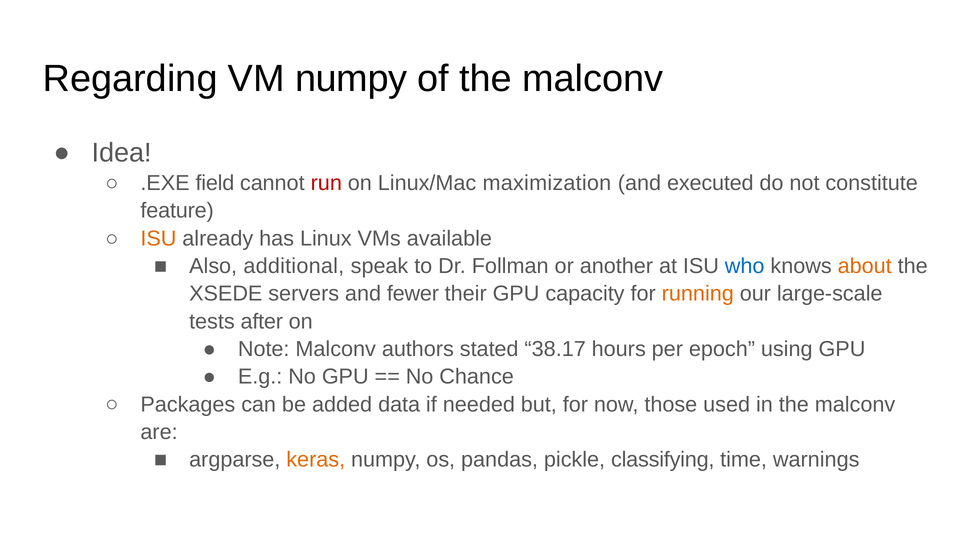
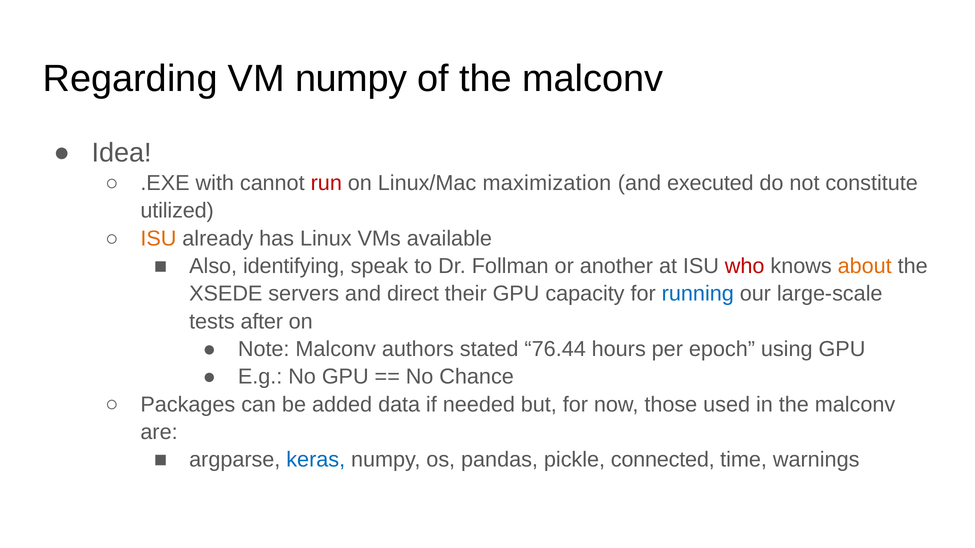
field: field -> with (215, 183)
feature: feature -> utilized (177, 211)
additional: additional -> identifying (294, 266)
who colour: blue -> red (745, 266)
fewer: fewer -> direct (413, 294)
running colour: orange -> blue (698, 294)
38.17: 38.17 -> 76.44 (555, 349)
keras colour: orange -> blue (316, 460)
classifying: classifying -> connected (663, 460)
